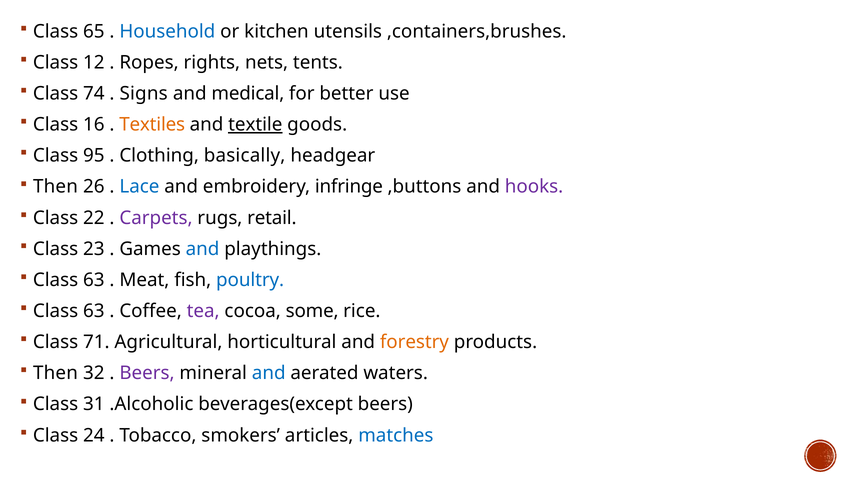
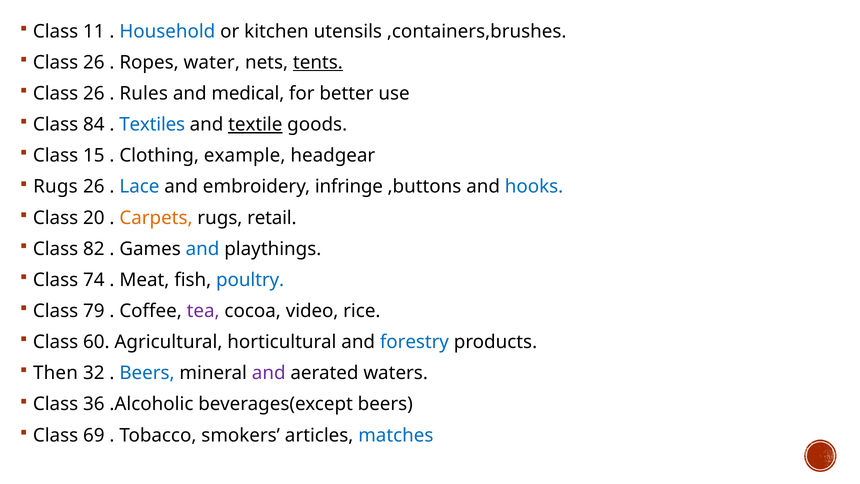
65: 65 -> 11 (94, 31)
12: 12 -> 26 (94, 62)
rights: rights -> water (212, 62)
tents underline: none -> present (318, 62)
74: 74 -> 26 (94, 93)
Signs: Signs -> Rules (144, 93)
16: 16 -> 84 (94, 125)
Textiles colour: orange -> blue (152, 125)
95: 95 -> 15 (94, 156)
basically: basically -> example (245, 156)
Then: Then -> Rugs (55, 187)
hooks colour: purple -> blue (534, 187)
22: 22 -> 20 (94, 218)
Carpets colour: purple -> orange (156, 218)
23: 23 -> 82 (94, 249)
63: 63 -> 74 (94, 280)
63: 63 -> 79 (94, 311)
some: some -> video (312, 311)
71: 71 -> 60 (96, 342)
forestry colour: orange -> blue (414, 342)
Beers colour: purple -> blue (147, 373)
and colour: blue -> purple (269, 373)
31: 31 -> 36 (94, 404)
24: 24 -> 69 (94, 435)
